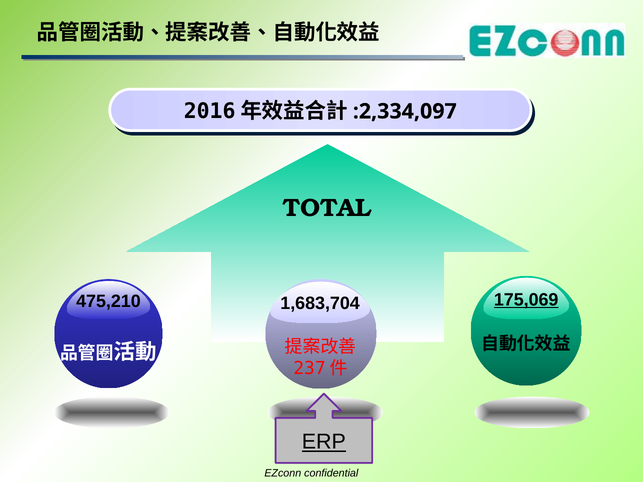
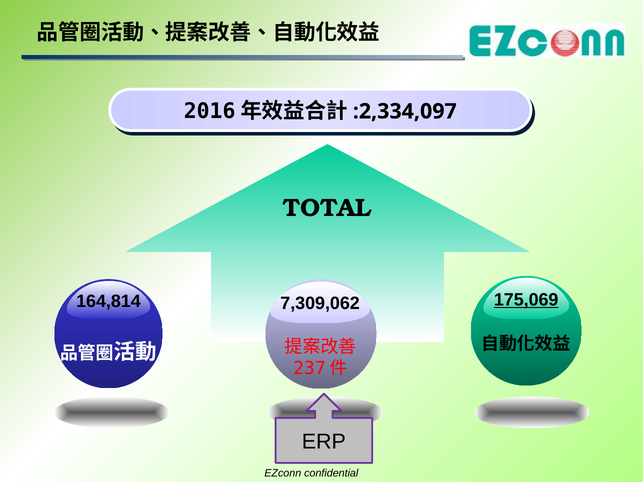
475,210: 475,210 -> 164,814 (108, 301)
1,683,704: 1,683,704 -> 7,309,062 (320, 304)
ERP underline: present -> none (324, 442)
